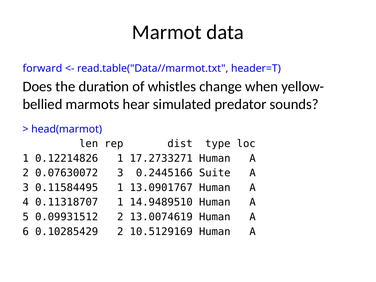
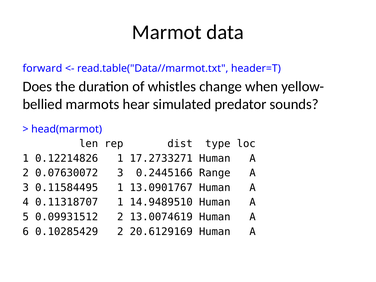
Suite: Suite -> Range (215, 173)
10.5129169: 10.5129169 -> 20.6129169 (161, 232)
